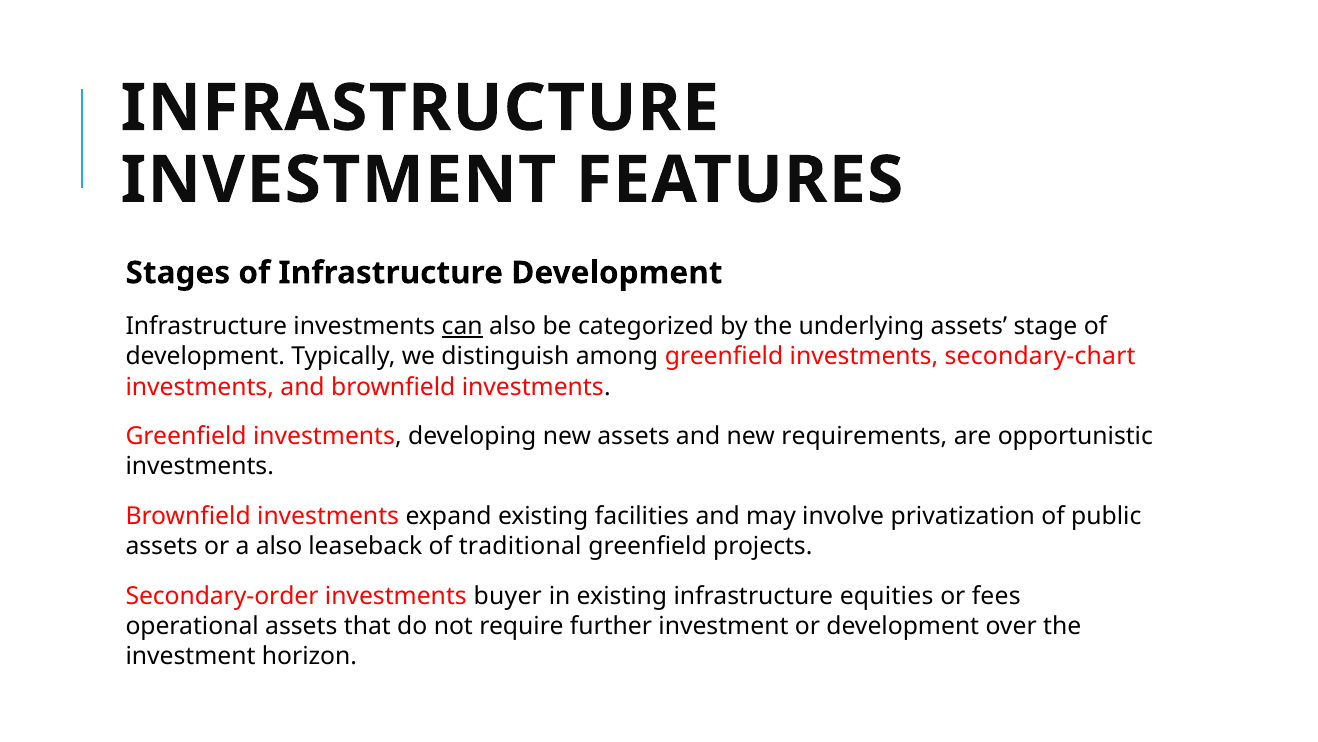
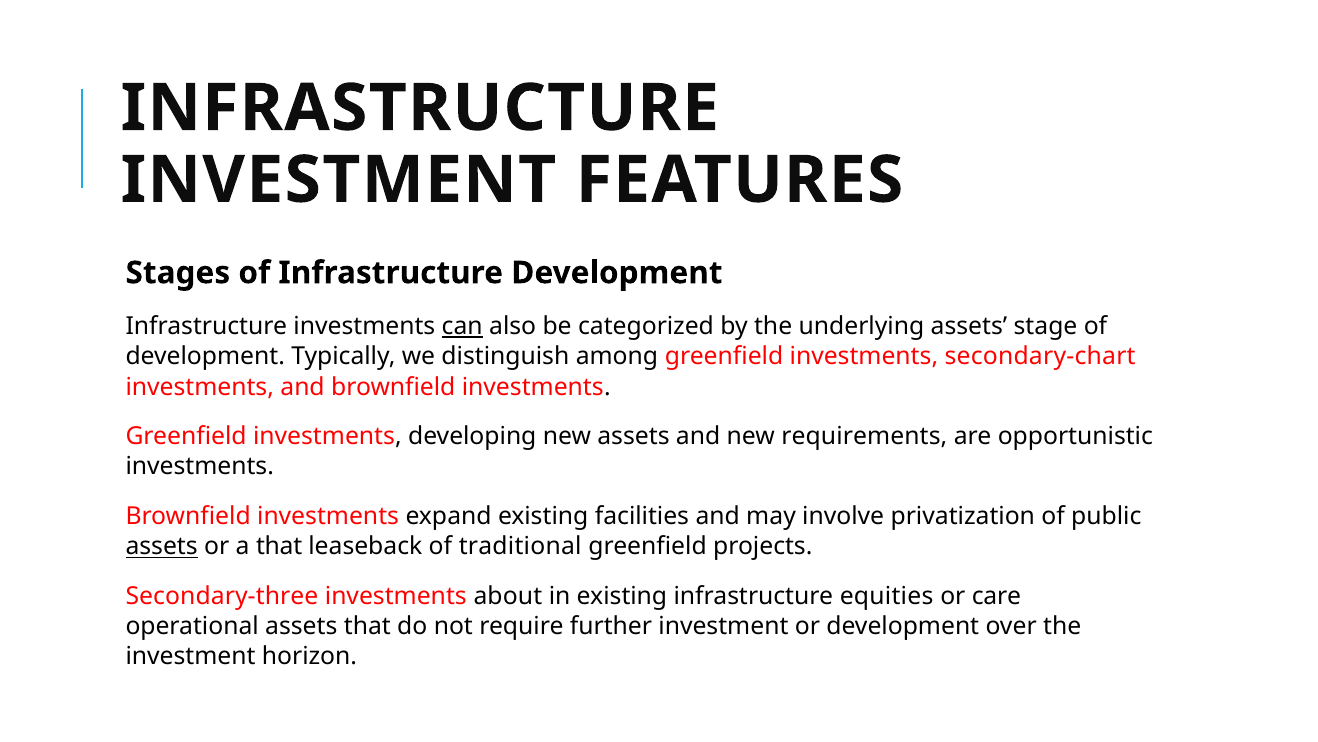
assets underline: none -> present (162, 546)
a also: also -> that (279, 546)
Secondary-order: Secondary-order -> Secondary-three (222, 596)
buyer: buyer -> about (508, 596)
fees: fees -> care (996, 596)
